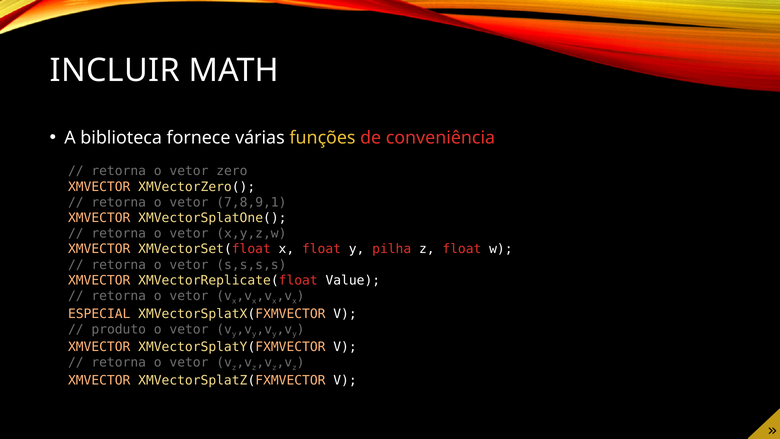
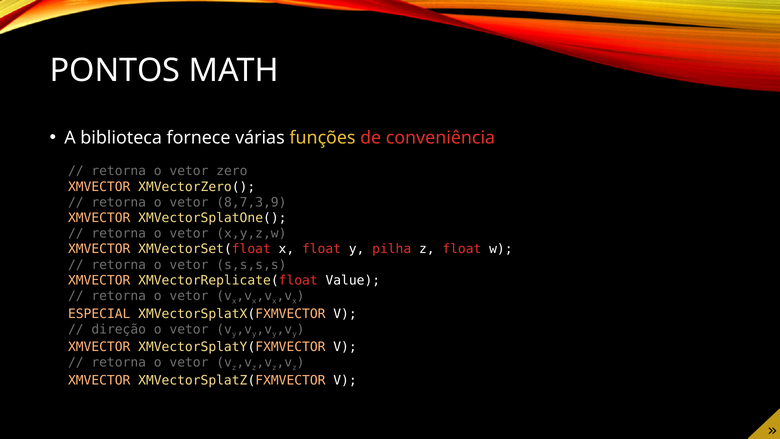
INCLUIR: INCLUIR -> PONTOS (115, 70)
7,8,9,1: 7,8,9,1 -> 8,7,3,9 (251, 202)
produto: produto -> direção (119, 329)
